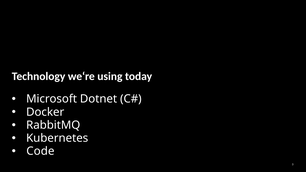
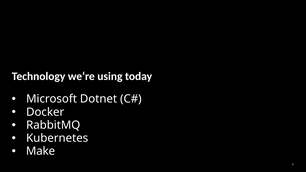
Code: Code -> Make (41, 151)
